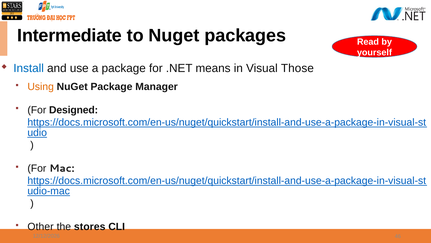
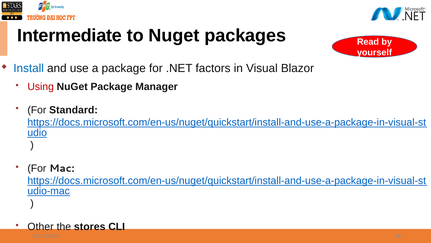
means: means -> factors (213, 68)
Those: Those -> Blazor (297, 68)
Using colour: orange -> red (41, 87)
Designed: Designed -> Standard (74, 110)
